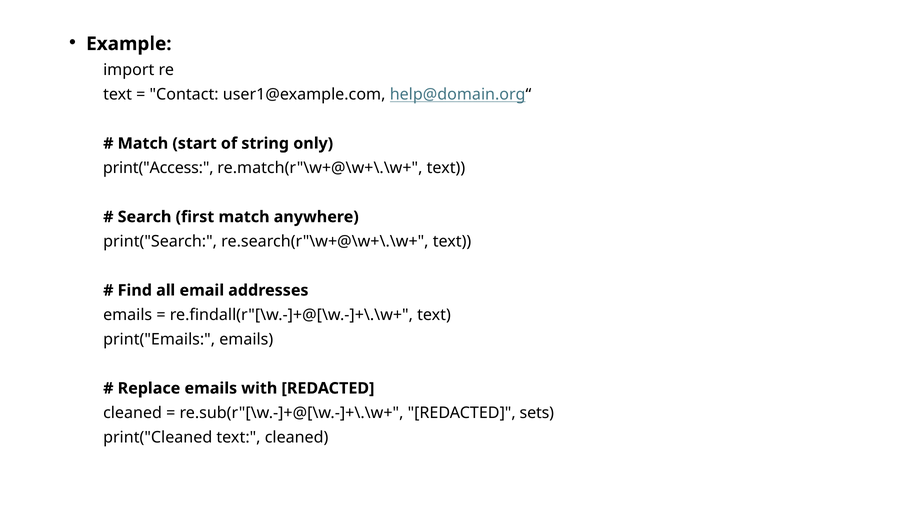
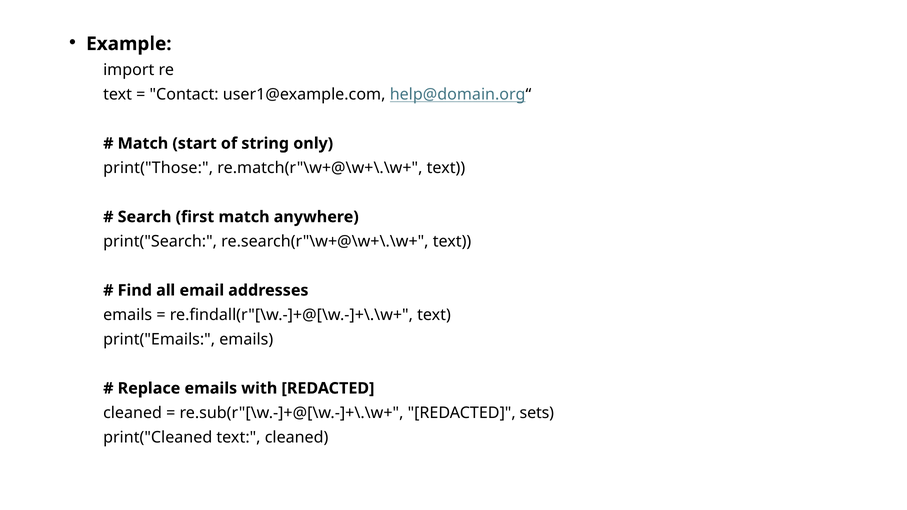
print("Access: print("Access -> print("Those (158, 168)
